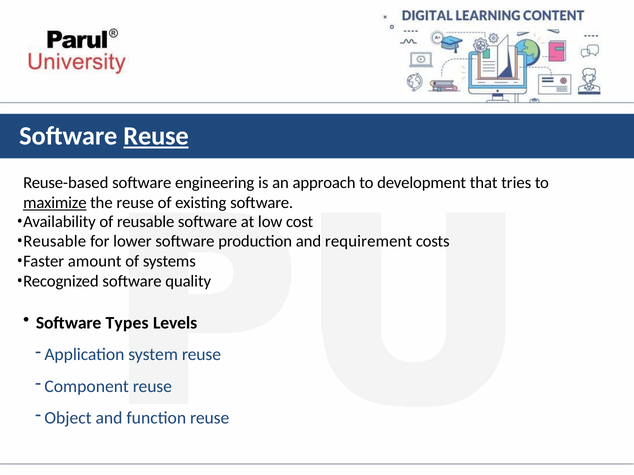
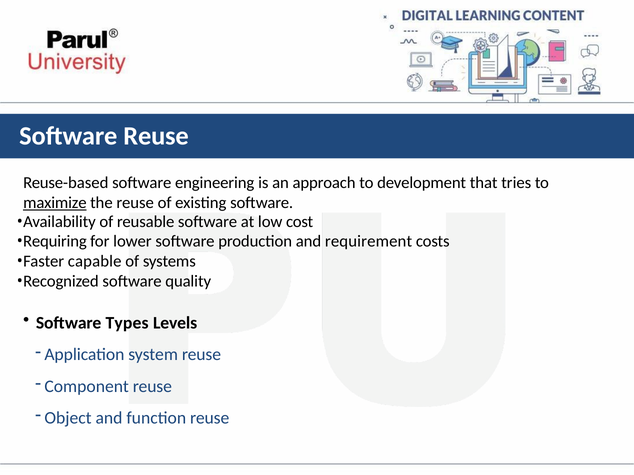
Reuse underline: present -> none (156, 136)
Reusable: Reusable -> Requiring (55, 242)
amount: amount -> capable (95, 262)
